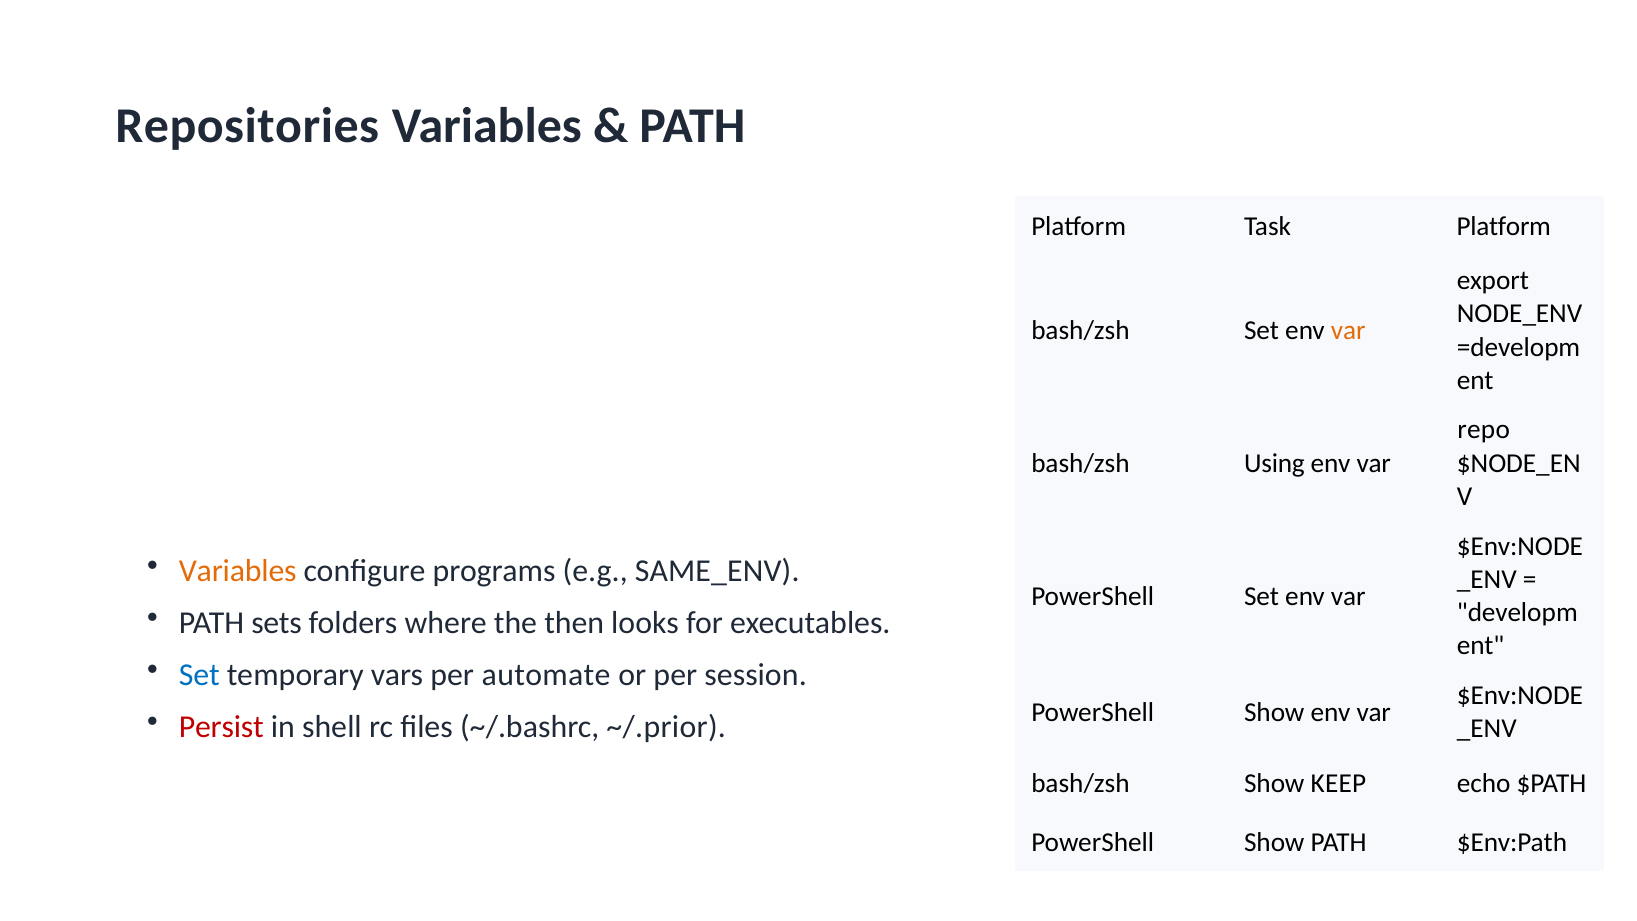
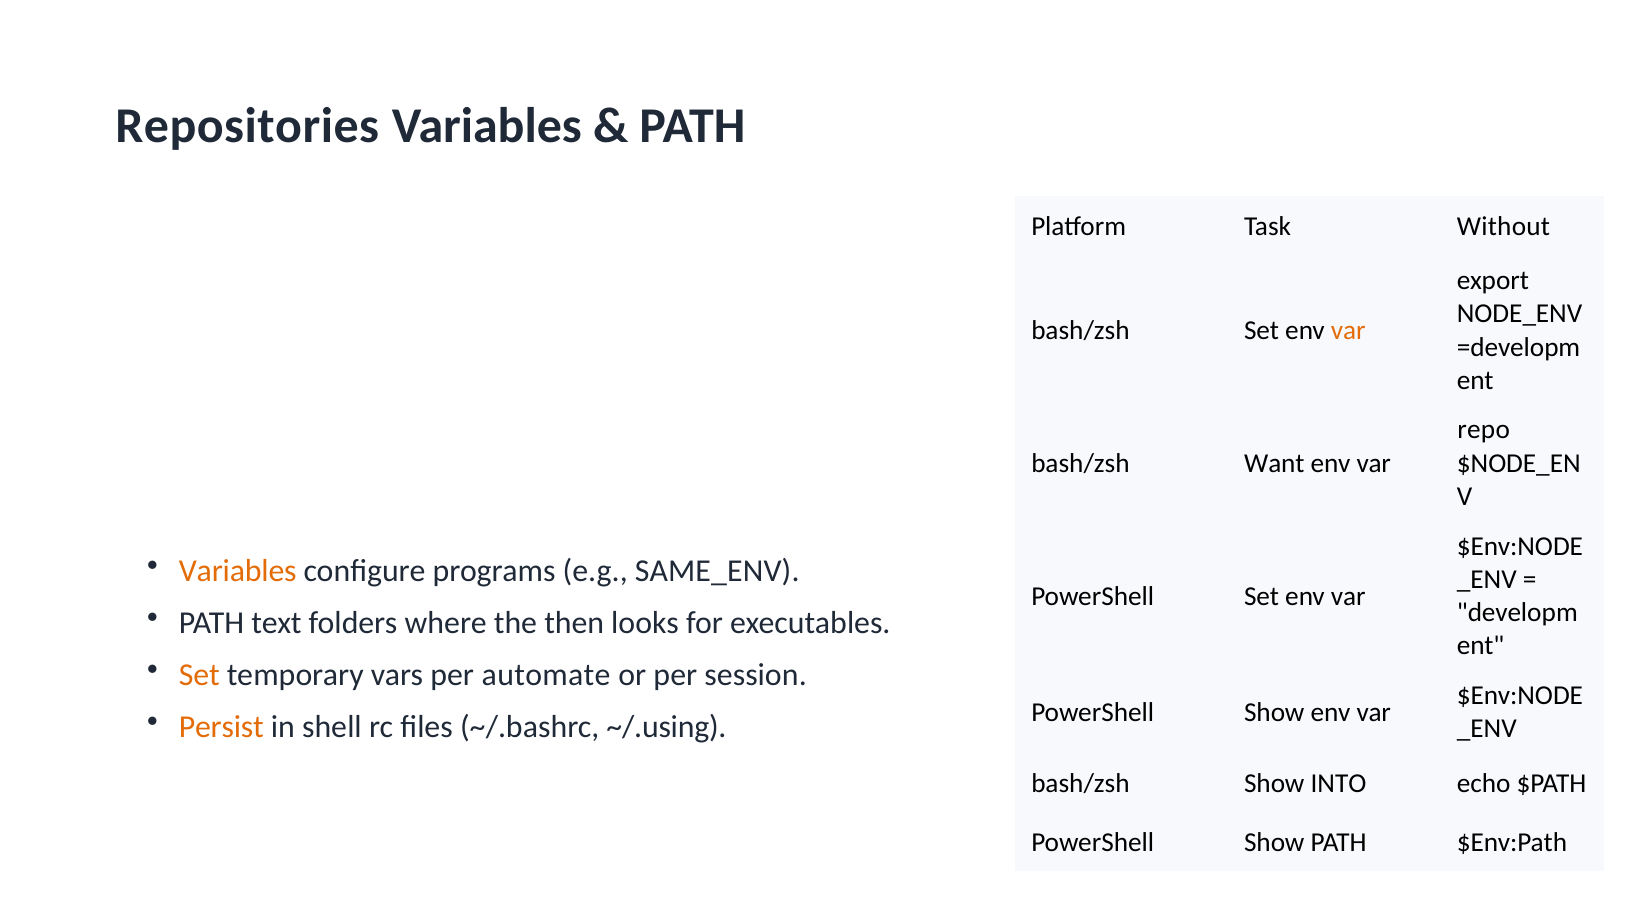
Task Platform: Platform -> Without (1503, 226)
Using: Using -> Want (1274, 463)
sets: sets -> text (276, 623)
Set colour: blue -> orange (199, 675)
Persist colour: red -> orange (221, 727)
~/.prior: ~/.prior -> ~/.using (666, 727)
KEEP: KEEP -> INTO (1339, 783)
